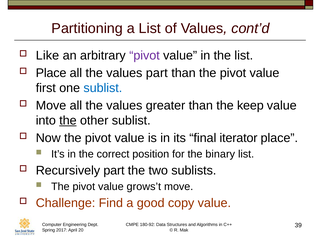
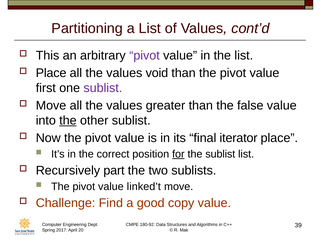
Like: Like -> This (48, 55)
values part: part -> void (157, 73)
sublist colour: blue -> purple (103, 88)
keep: keep -> false (250, 105)
for underline: none -> present (178, 154)
the binary: binary -> sublist (220, 154)
grows’t: grows’t -> linked’t (144, 186)
